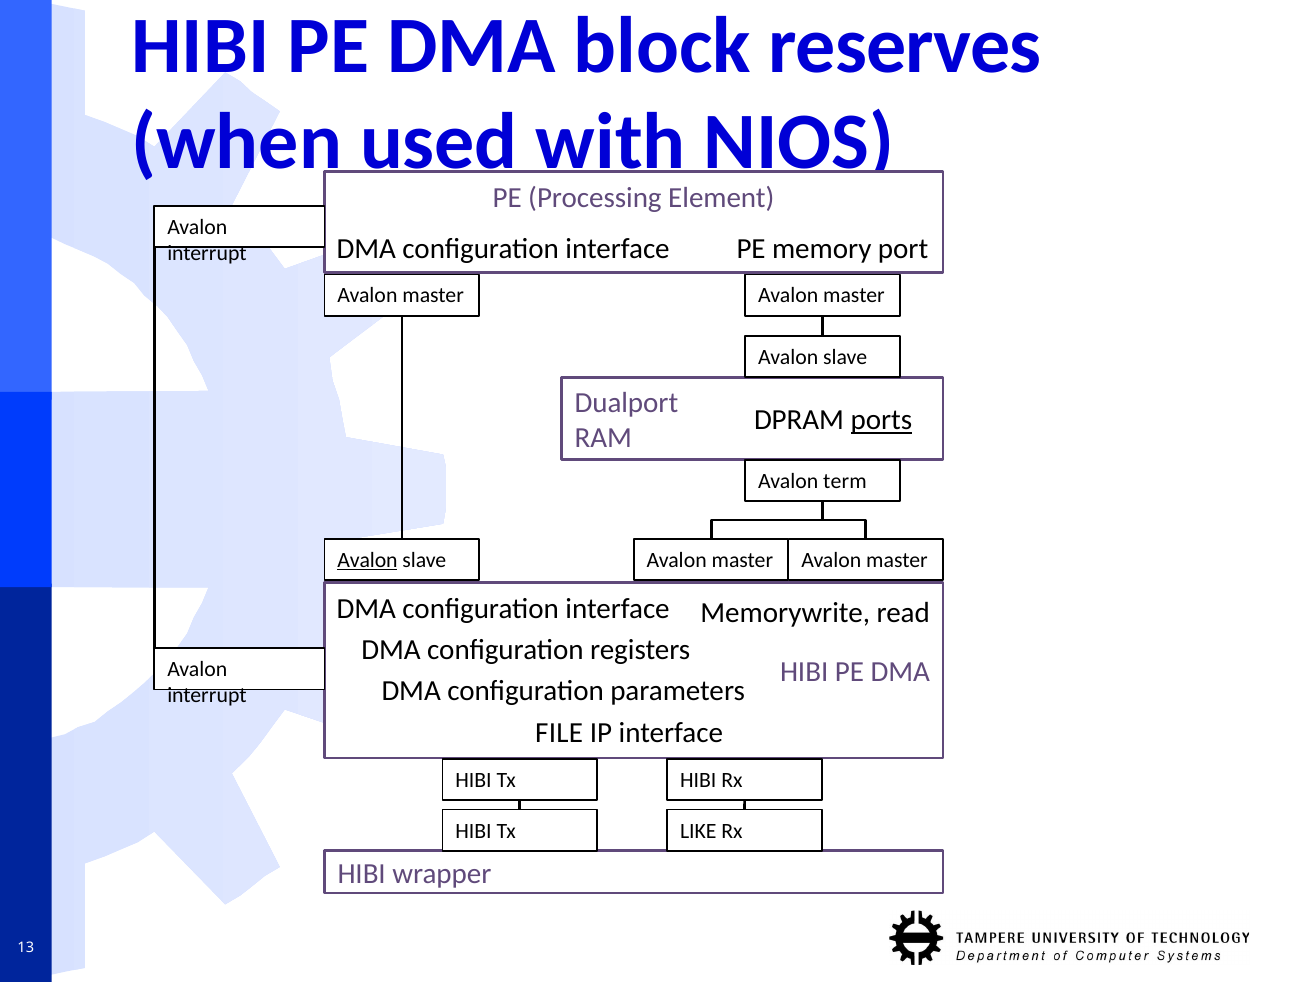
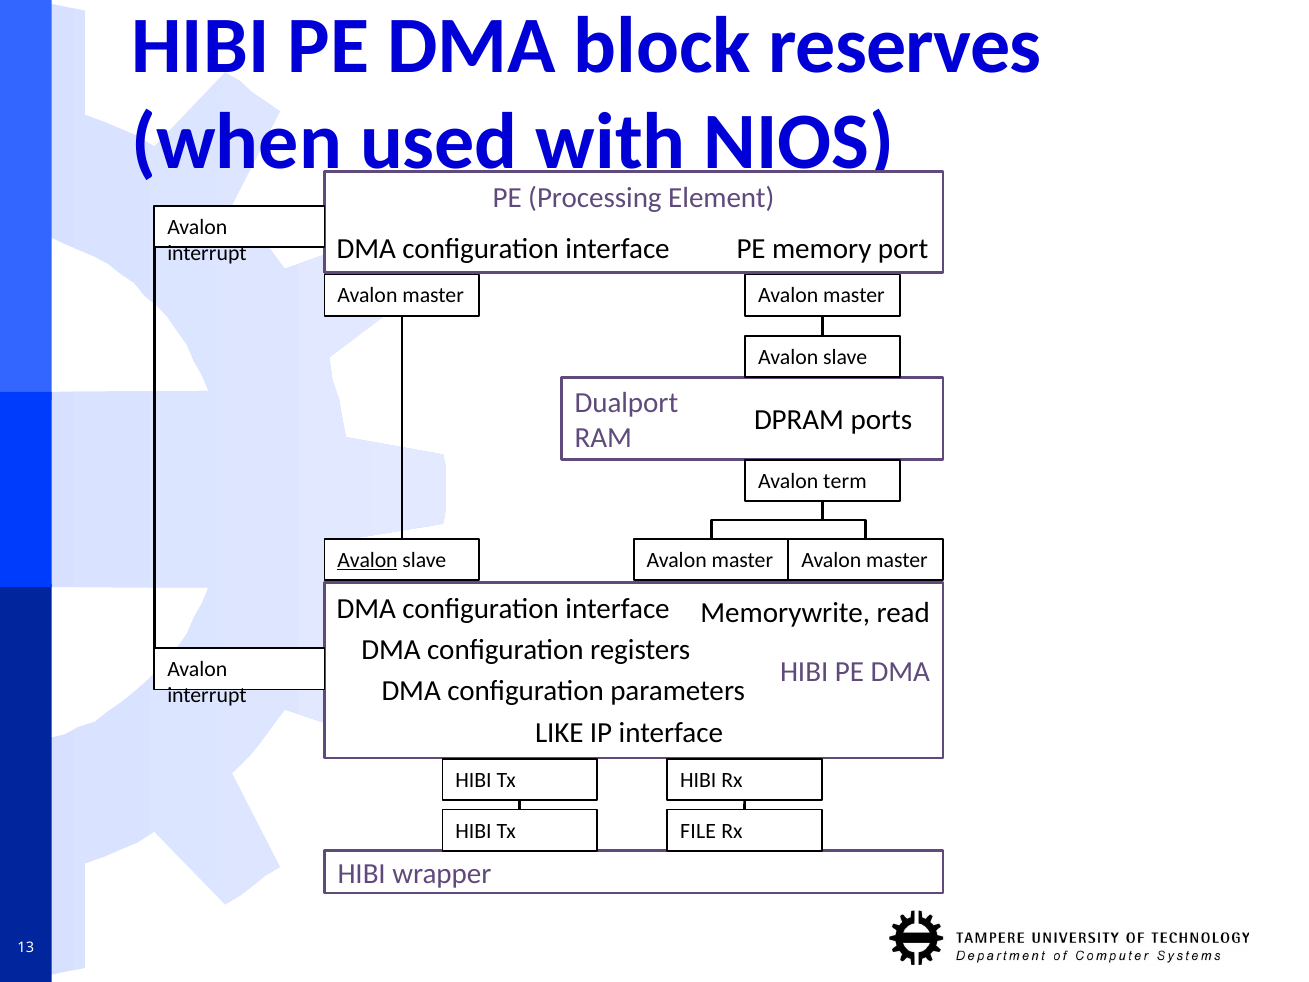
ports underline: present -> none (881, 420)
FILE: FILE -> LIKE (559, 732)
LIKE: LIKE -> FILE (698, 831)
